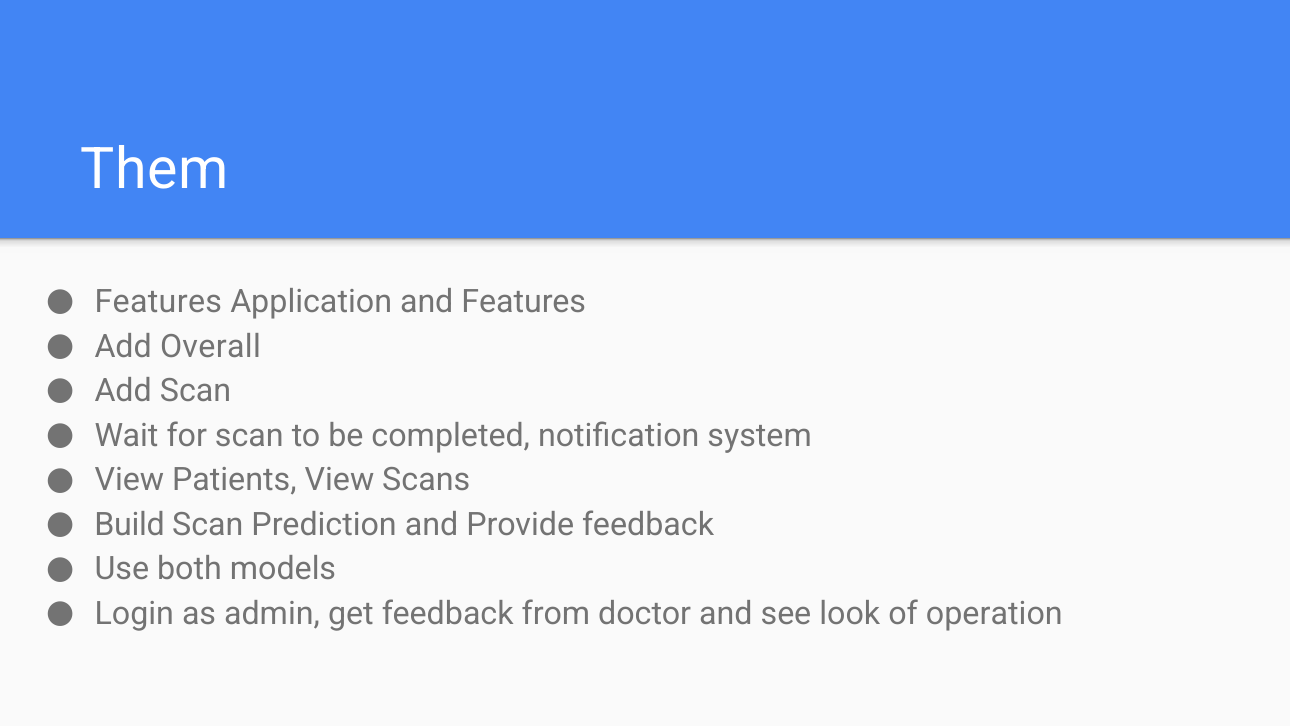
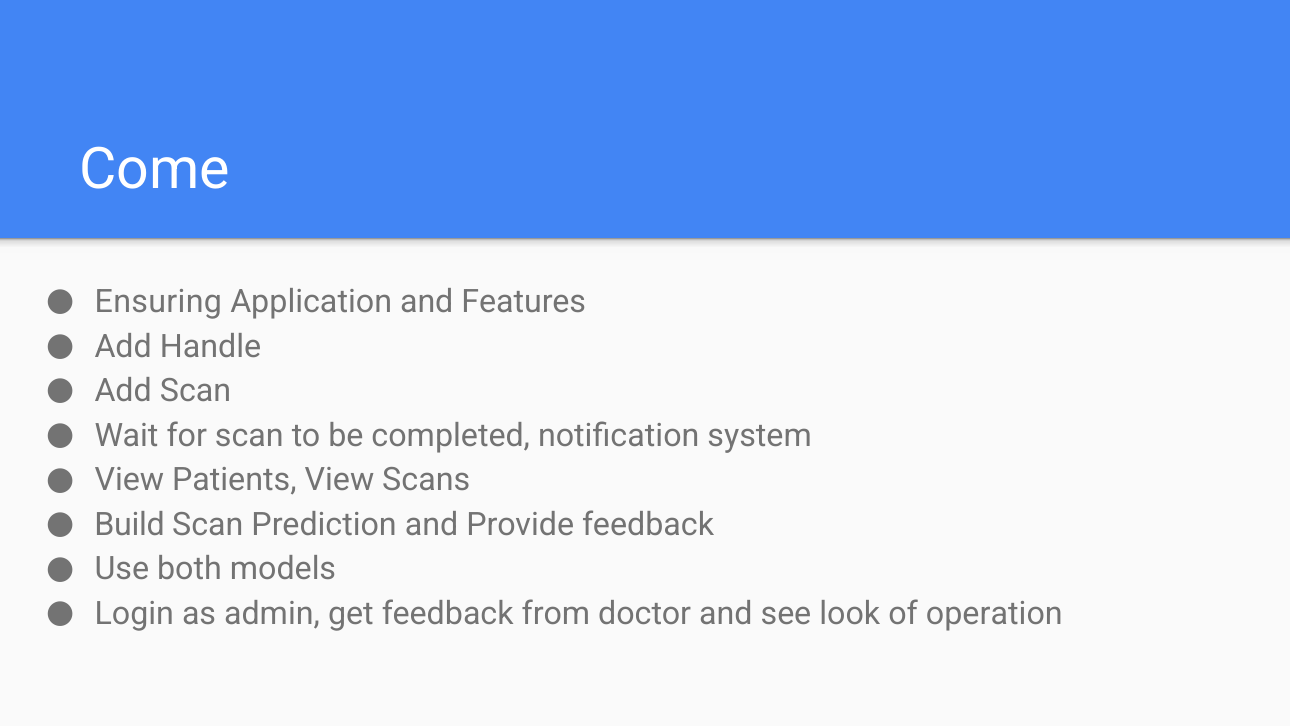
Them: Them -> Come (155, 169)
Features: Features -> Ensuring (158, 302)
Overall: Overall -> Handle (211, 347)
